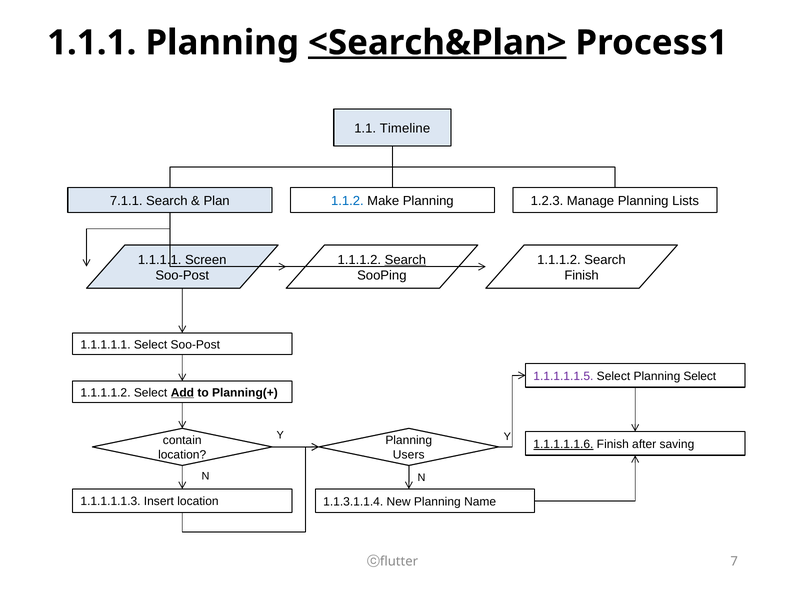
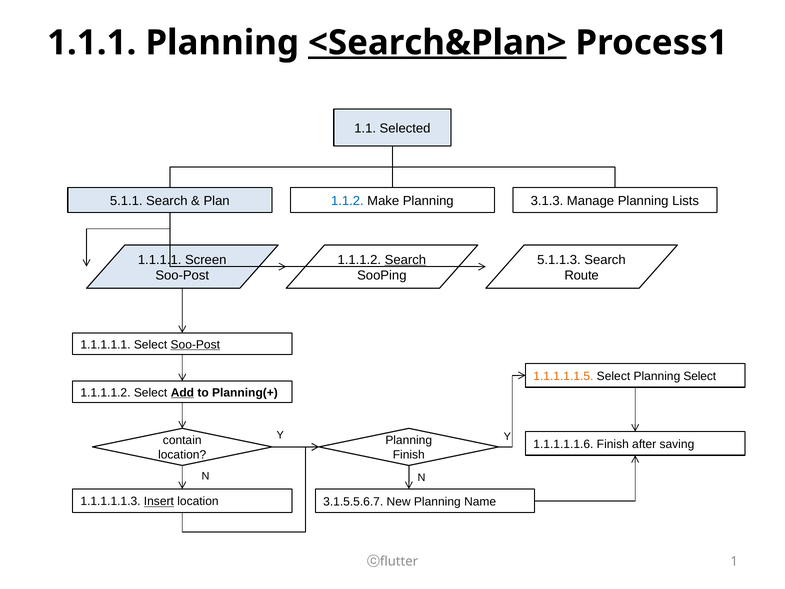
Timeline: Timeline -> Selected (405, 128)
7.1.1: 7.1.1 -> 5.1.1 (126, 201)
1.2.3: 1.2.3 -> 3.1.3 (547, 201)
1.1.1.2: 1.1.1.2 -> 5.1.1.3 (559, 260)
Finish: Finish -> Route (582, 275)
Soo-Post underline: none -> present (195, 344)
1.1.1.1.1.5 colour: purple -> orange (563, 376)
1.1.1.1.1.6 underline: present -> none (563, 444)
Users: Users -> Finish (409, 455)
Insert underline: none -> present (159, 501)
1.1.3.1.1.4: 1.1.3.1.1.4 -> 3.1.5.5.6.7 (353, 502)
7: 7 -> 1 (734, 561)
